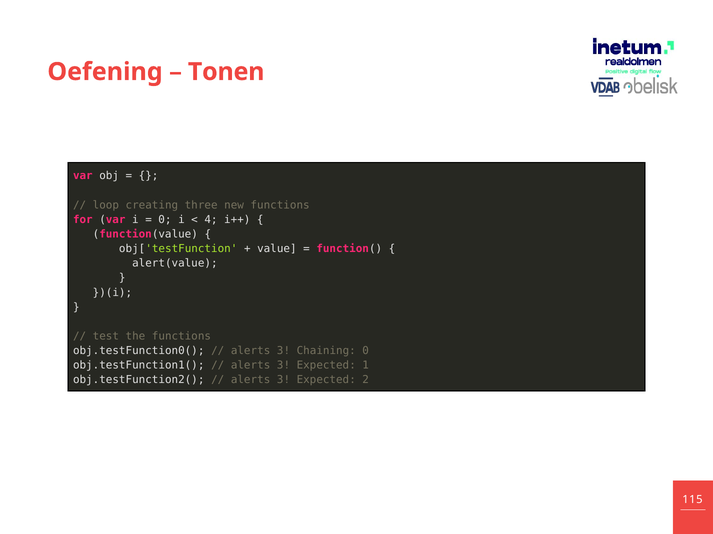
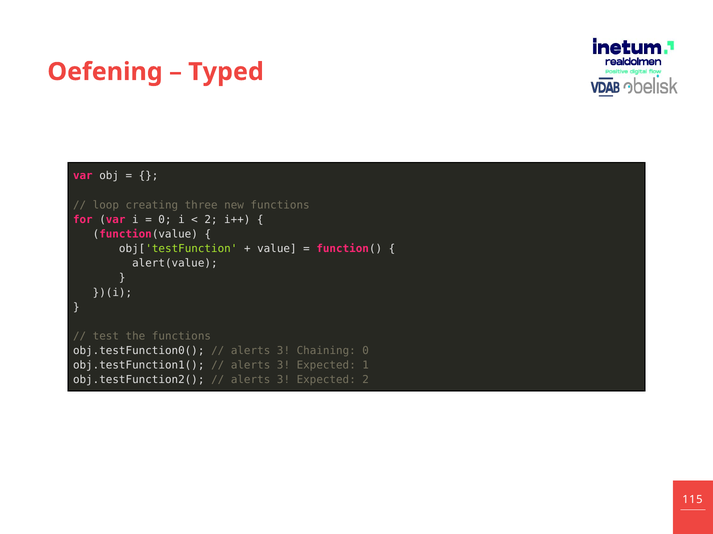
Tonen: Tonen -> Typed (226, 72)
4: 4 -> 2 (211, 220)
